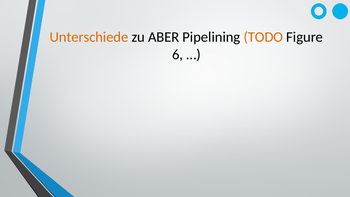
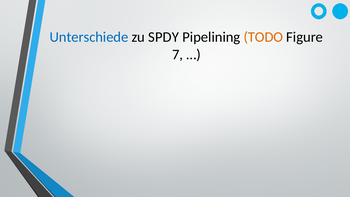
Unterschiede colour: orange -> blue (89, 37)
ABER: ABER -> SPDY (164, 37)
6: 6 -> 7 (178, 55)
